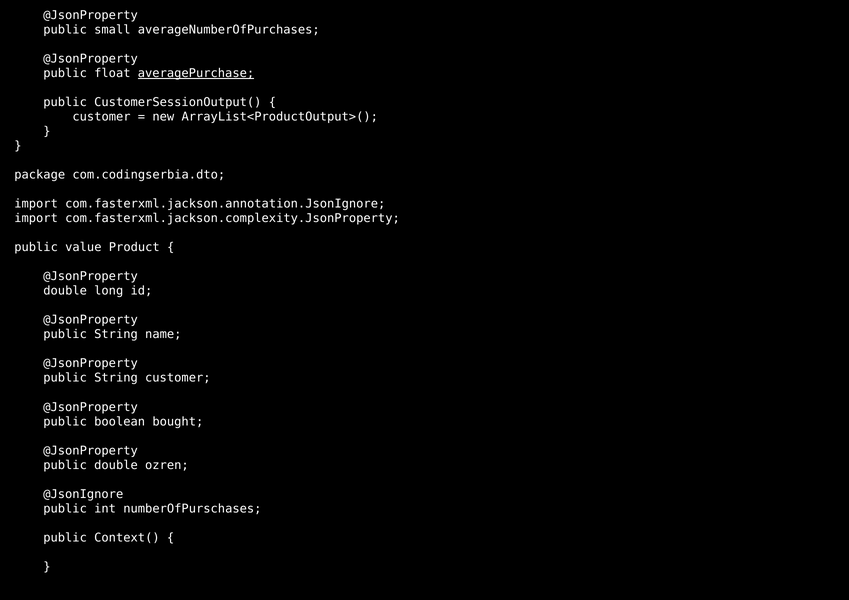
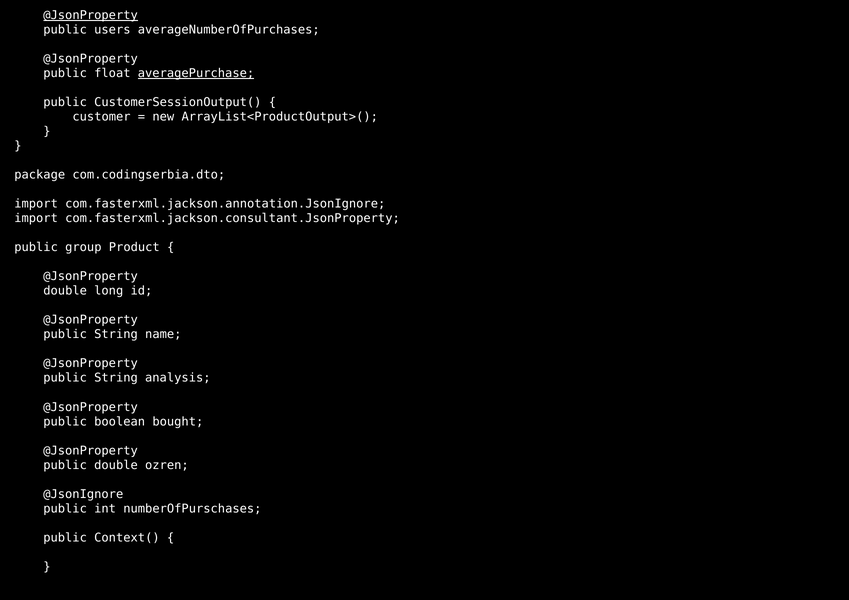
@JsonProperty underline: none -> present (91, 15)
small: small -> users (112, 30)
com.fasterxml.jackson.complexity.JsonProperty: com.fasterxml.jackson.complexity.JsonProperty -> com.fasterxml.jackson.consultant.JsonProperty (232, 218)
value: value -> group (83, 248)
String customer: customer -> analysis (178, 378)
